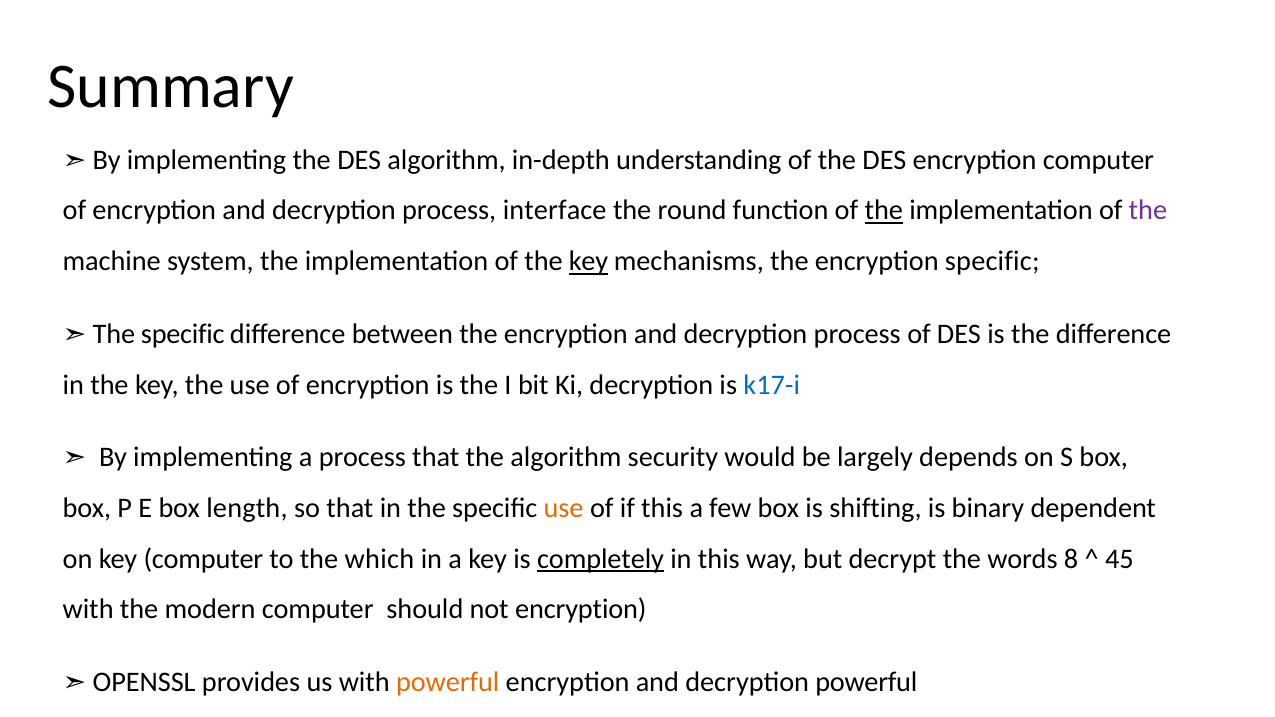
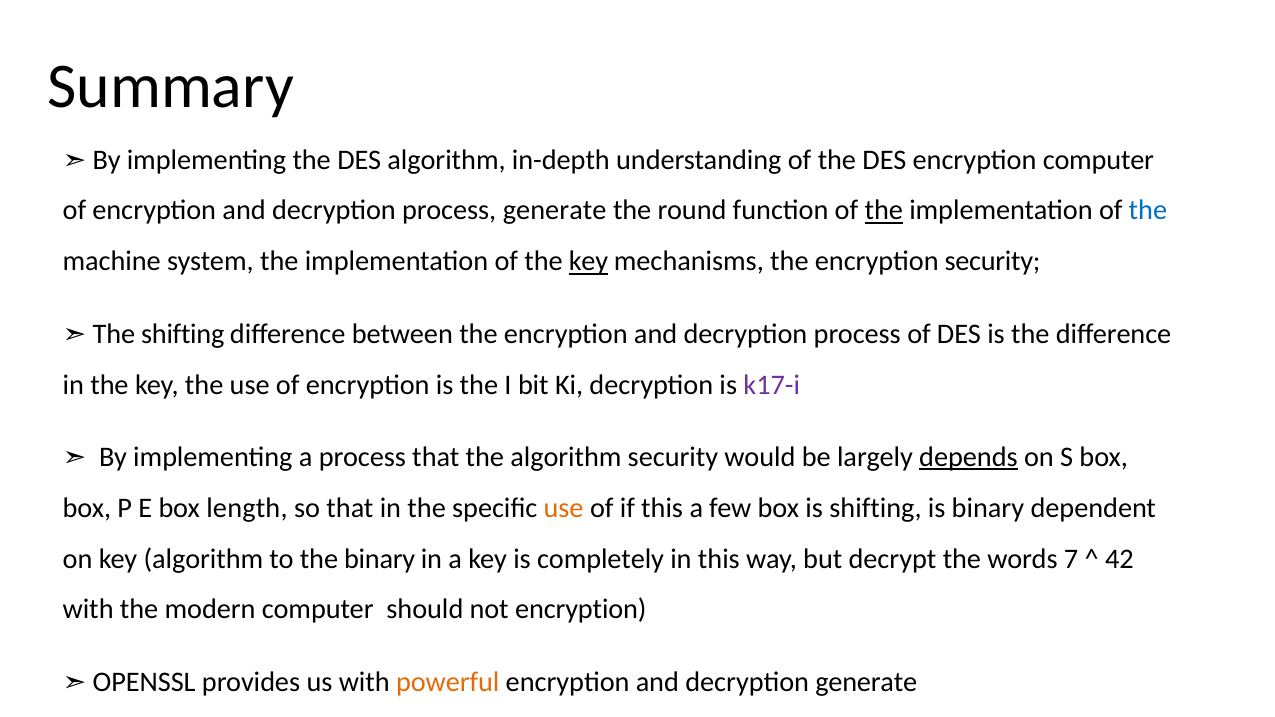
process interface: interface -> generate (555, 211)
the colour: purple -> blue (1148, 211)
encryption specific: specific -> security (993, 262)
specific: specific -> shifting (183, 334)
k17-i colour: blue -> purple (772, 385)
depends underline: none -> present (968, 457)
key computer: computer -> algorithm (203, 559)
the which: which -> binary (380, 559)
completely underline: present -> none (601, 559)
8: 8 -> 7 (1071, 559)
45: 45 -> 42 (1119, 559)
decryption powerful: powerful -> generate (866, 682)
